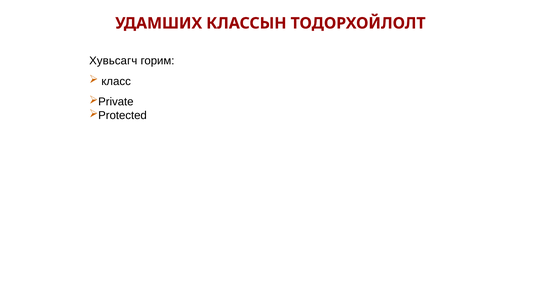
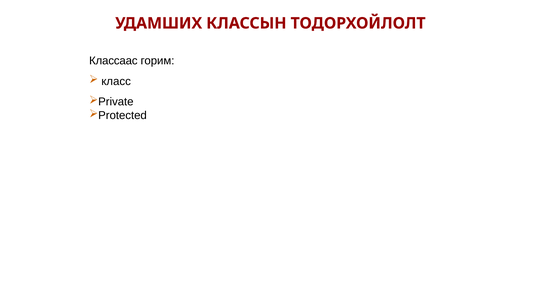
Хувьсагч: Хувьсагч -> Классаас (113, 61)
